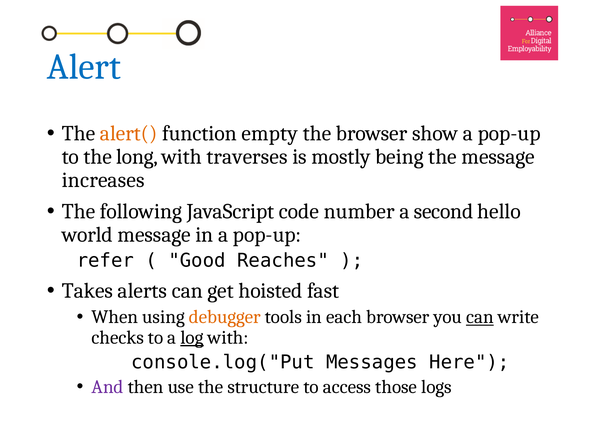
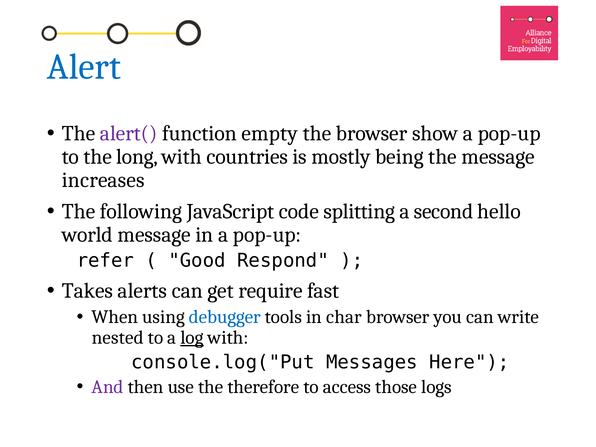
alert( colour: orange -> purple (129, 133)
traverses: traverses -> countries (247, 157)
number: number -> splitting (359, 211)
Reaches: Reaches -> Respond (283, 261)
hoisted: hoisted -> require (270, 291)
debugger colour: orange -> blue (225, 317)
each: each -> char (344, 317)
can underline: present -> none (480, 317)
checks: checks -> nested (118, 337)
structure: structure -> therefore (263, 387)
